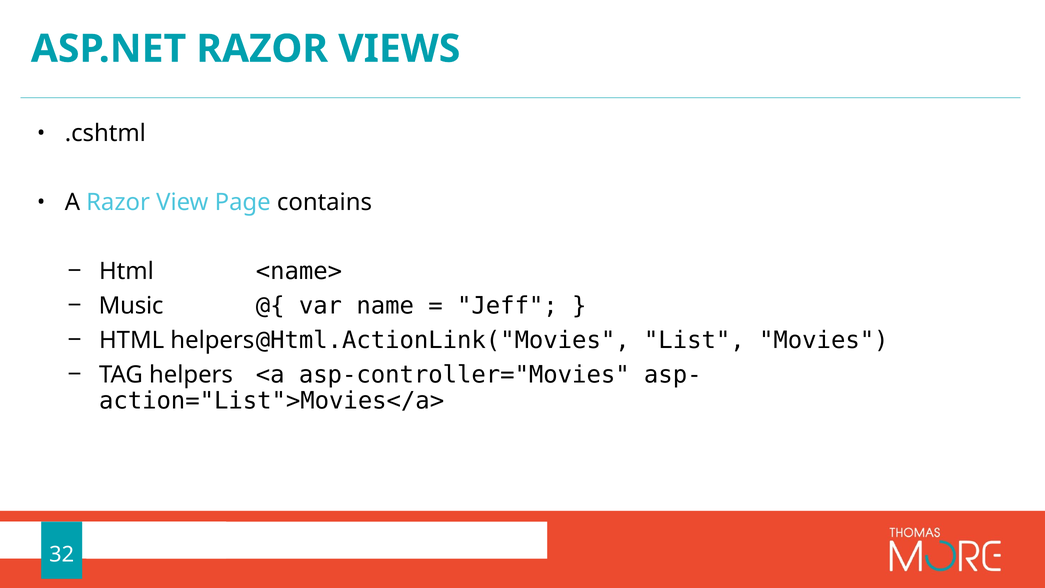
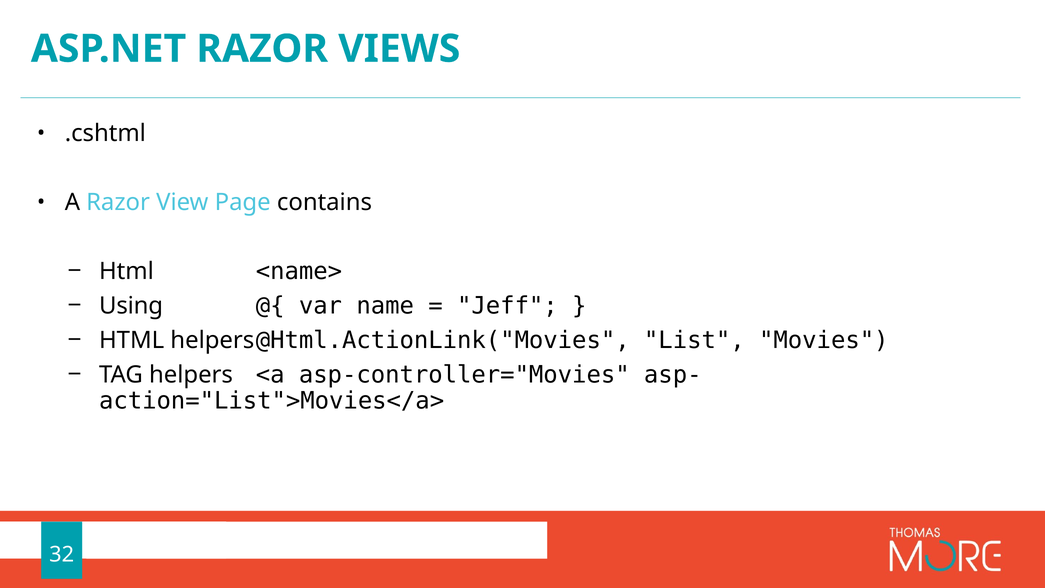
Music: Music -> Using (131, 306)
